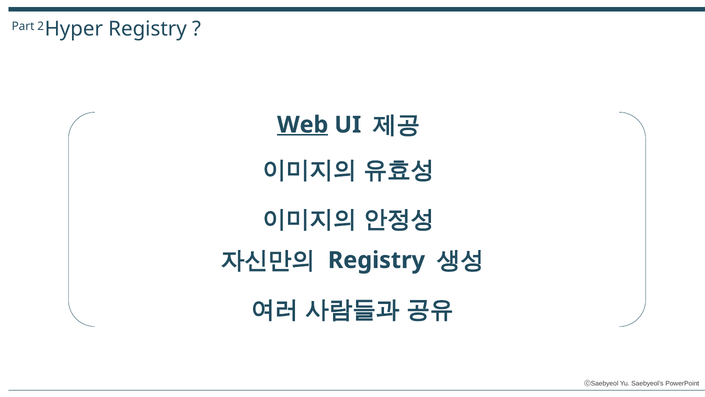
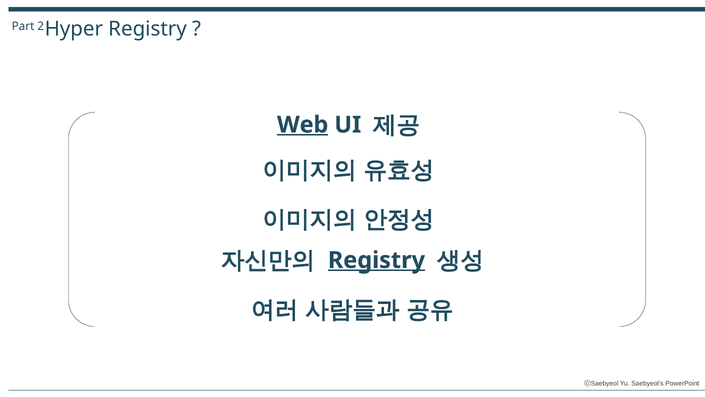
Registry underline: none -> present (376, 260)
